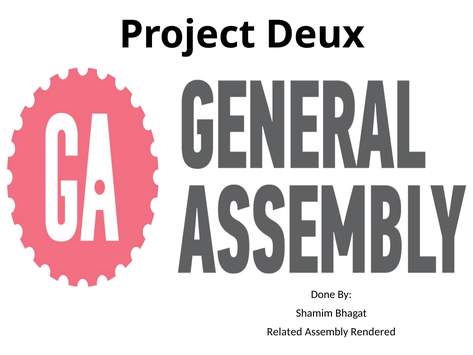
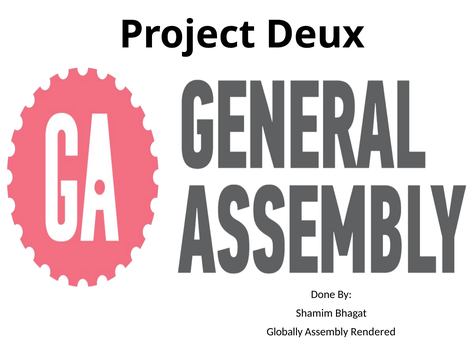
Related: Related -> Globally (285, 332)
